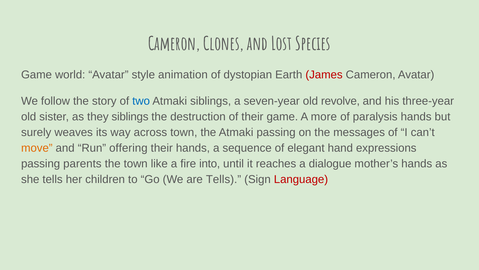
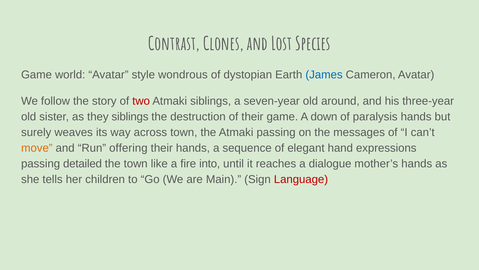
Cameron: Cameron -> Contrast (174, 44)
animation: animation -> wondrous (183, 75)
James colour: red -> blue (324, 75)
two colour: blue -> red (141, 101)
revolve: revolve -> around (340, 101)
more: more -> down (324, 117)
parents: parents -> detailed (83, 163)
are Tells: Tells -> Main (224, 179)
